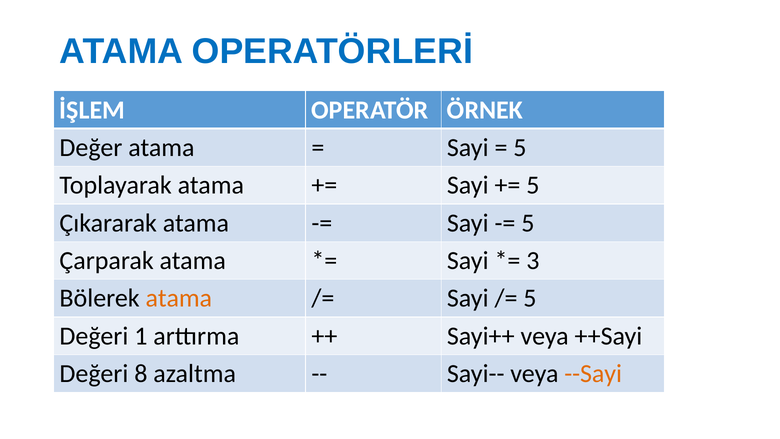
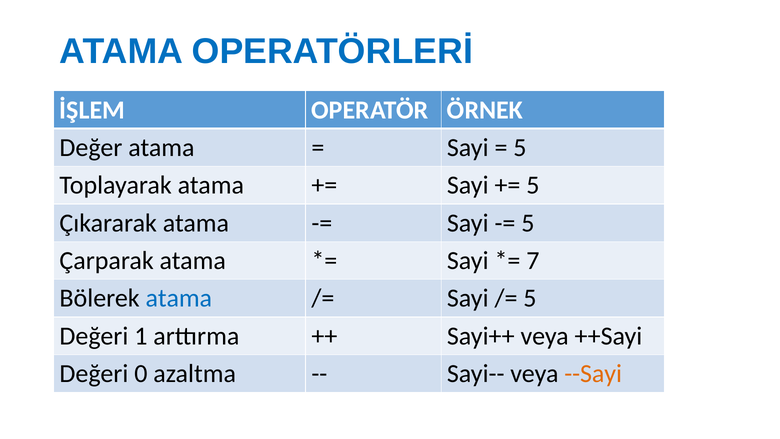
3: 3 -> 7 (533, 261)
atama colour: orange -> blue (179, 298)
8: 8 -> 0 (141, 374)
